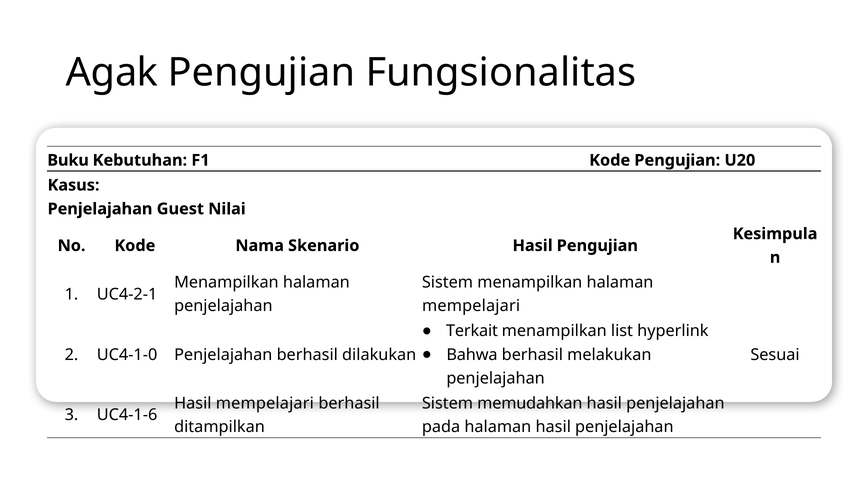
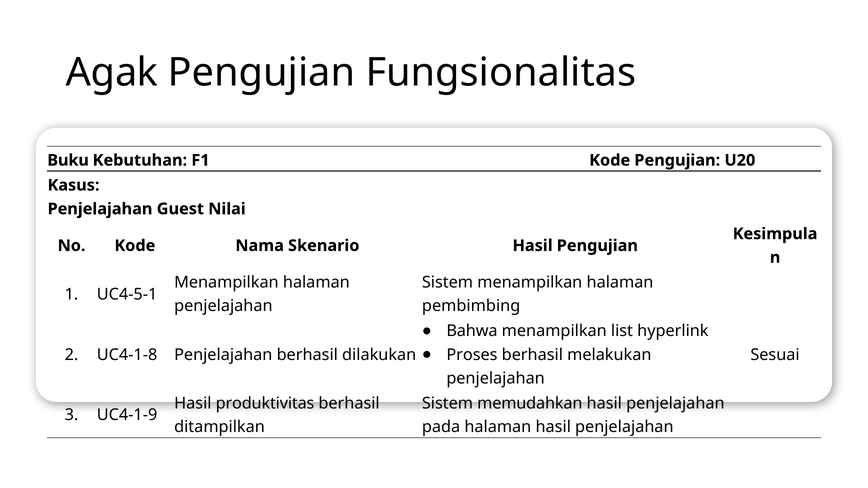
UC4-2-1: UC4-2-1 -> UC4-5-1 (127, 294)
mempelajari: mempelajari -> pembimbing (471, 306)
Terkait: Terkait -> Bahwa (472, 331)
Bahwa: Bahwa -> Proses (472, 355)
UC4-1-0: UC4-1-0 -> UC4-1-8 (127, 355)
Hasil mempelajari: mempelajari -> produktivitas (265, 403)
UC4-1-6: UC4-1-6 -> UC4-1-9 (127, 415)
